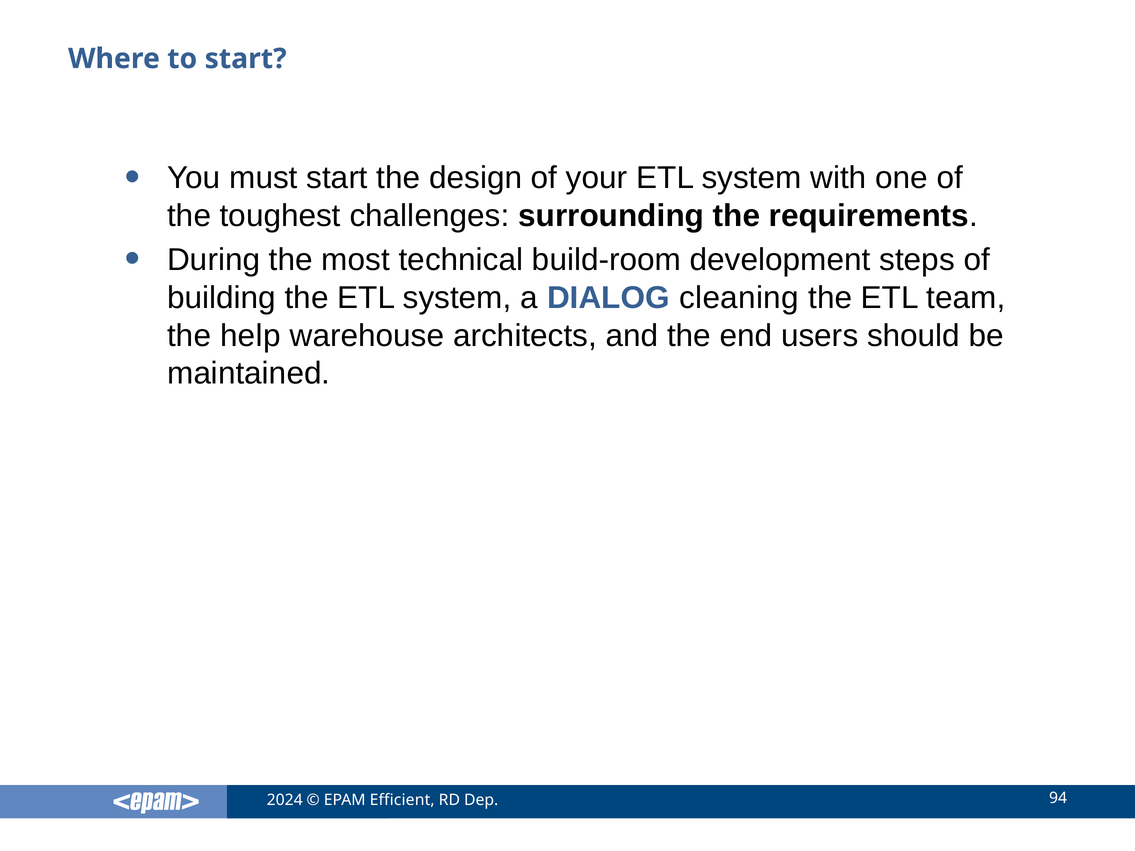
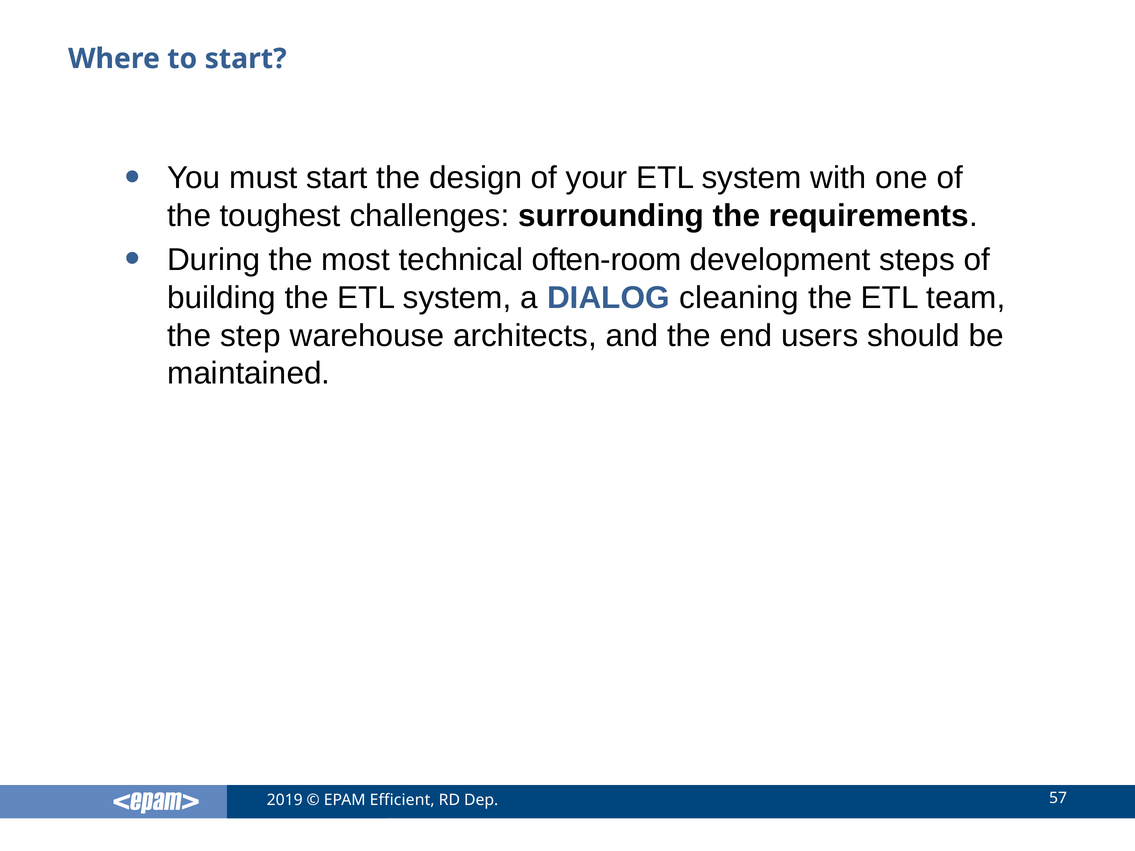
build-room: build-room -> often-room (607, 260)
help: help -> step (250, 336)
2024: 2024 -> 2019 (285, 800)
94: 94 -> 57 (1058, 798)
